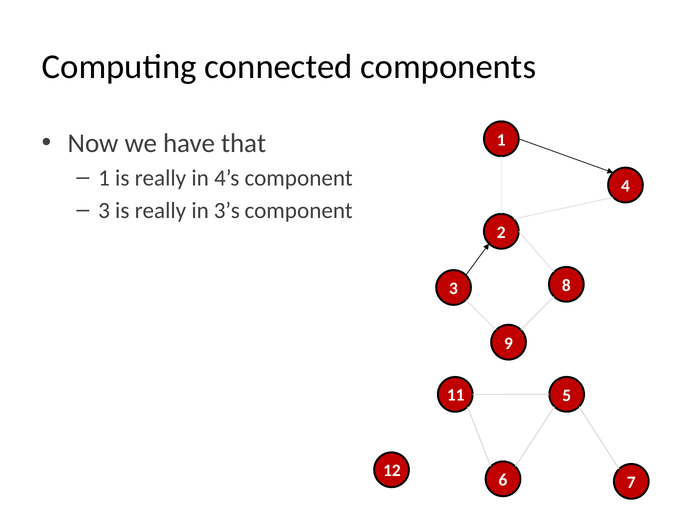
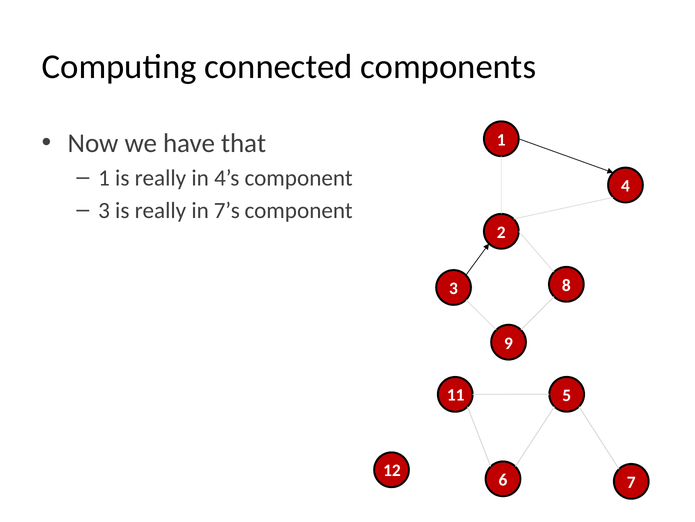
3’s: 3’s -> 7’s (227, 210)
